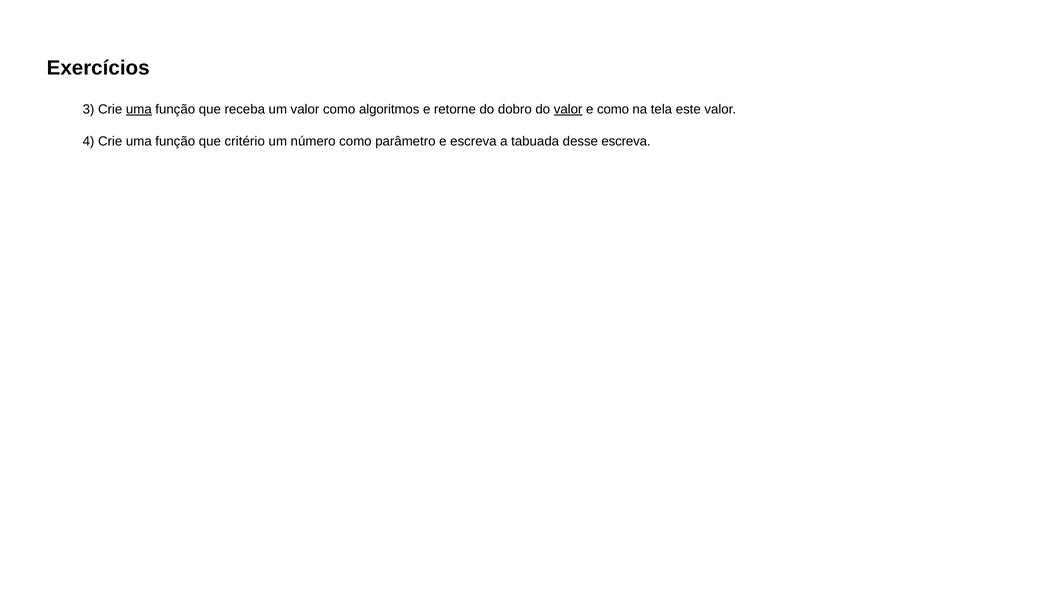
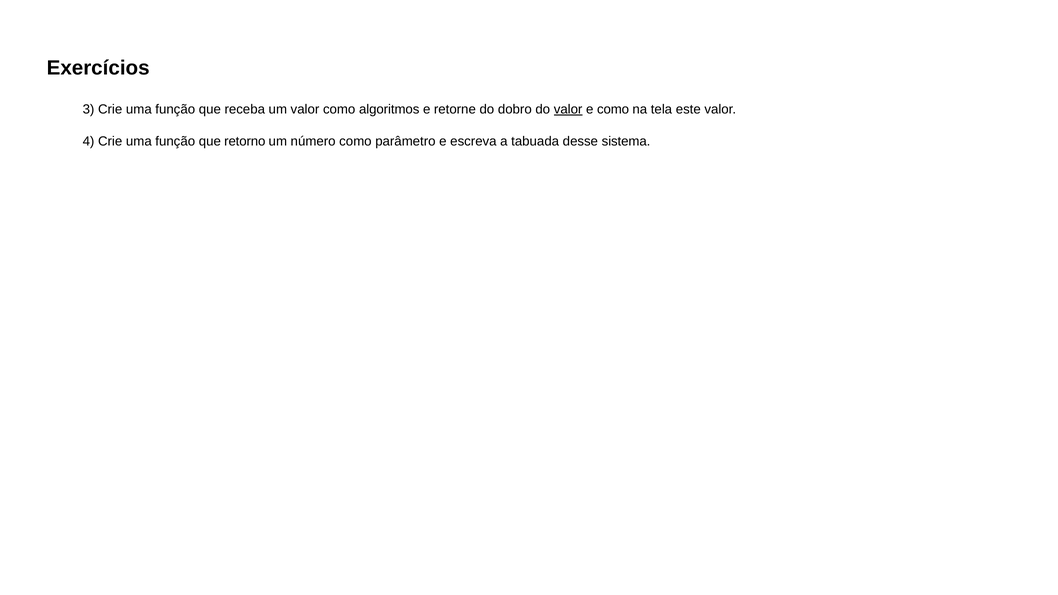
uma underline: present -> none (139, 109)
critério: critério -> retorno (245, 141)
desse escreva: escreva -> sistema (626, 141)
